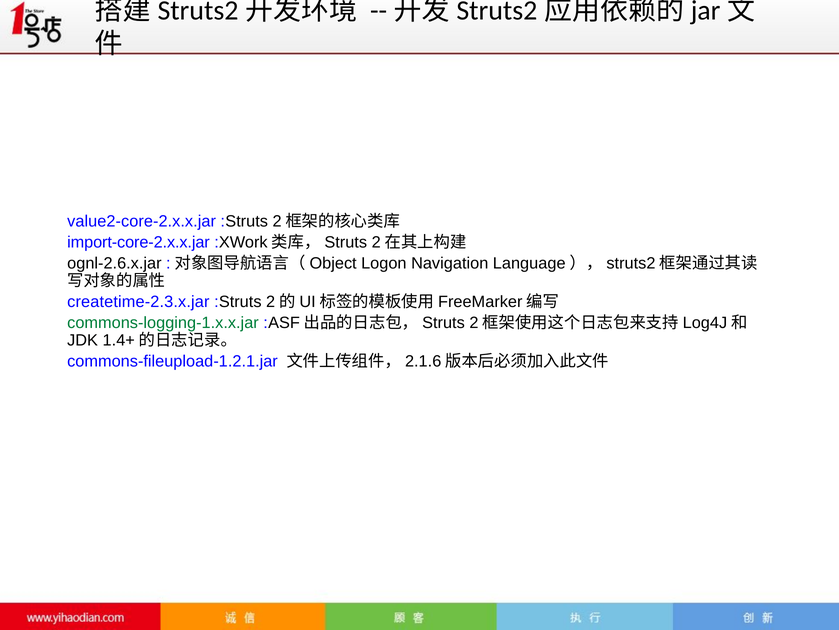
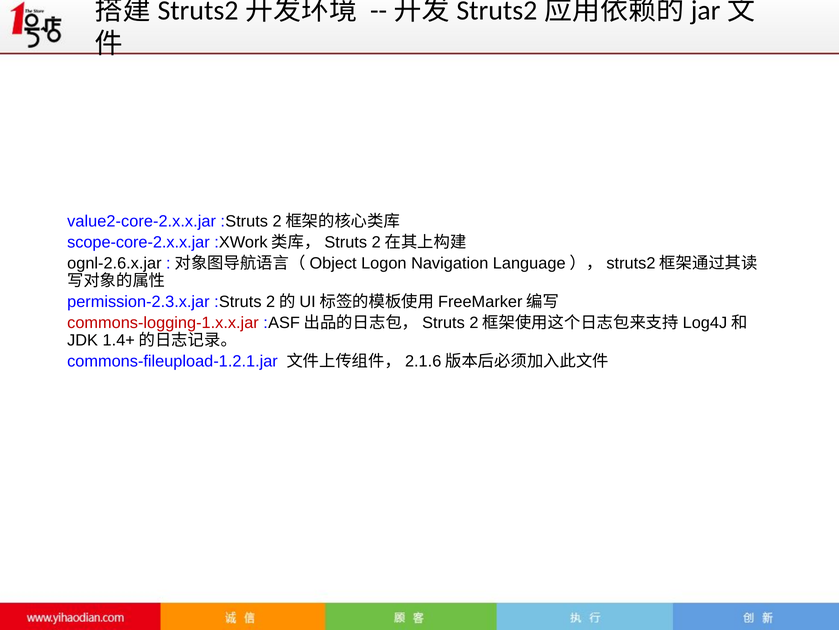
import-core-2.x.x.jar: import-core-2.x.x.jar -> scope-core-2.x.x.jar (138, 242)
createtime-2.3.x.jar: createtime-2.3.x.jar -> permission-2.3.x.jar (138, 302)
commons-logging-1.x.x.jar colour: green -> red (163, 322)
